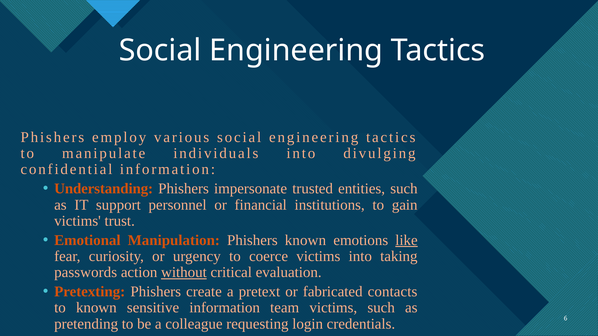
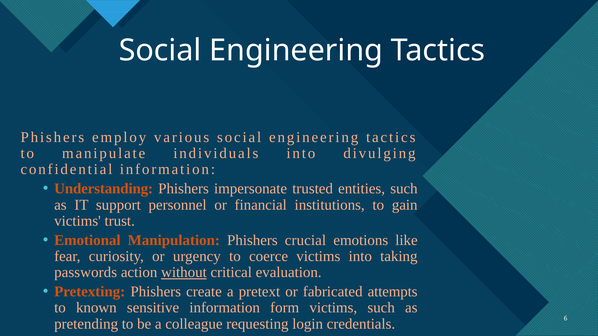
Phishers known: known -> crucial (305, 240)
like underline: present -> none (406, 240)
contacts: contacts -> attempts (393, 292)
team: team -> form (285, 308)
